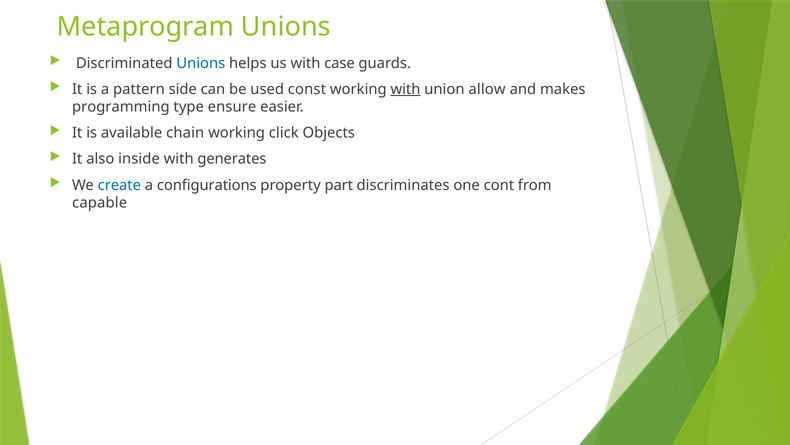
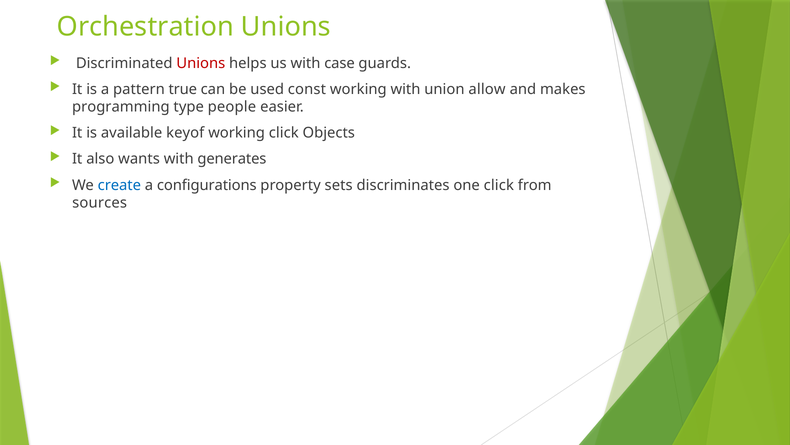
Metaprogram: Metaprogram -> Orchestration (145, 26)
Unions colour: blue -> red (201, 63)
side: side -> true (183, 89)
with underline: present -> none (406, 89)
ensure: ensure -> people (232, 107)
chain: chain -> keyof (185, 133)
inside: inside -> wants (139, 159)
part: part -> sets (339, 185)
one cont: cont -> click (499, 185)
capable: capable -> sources (100, 203)
